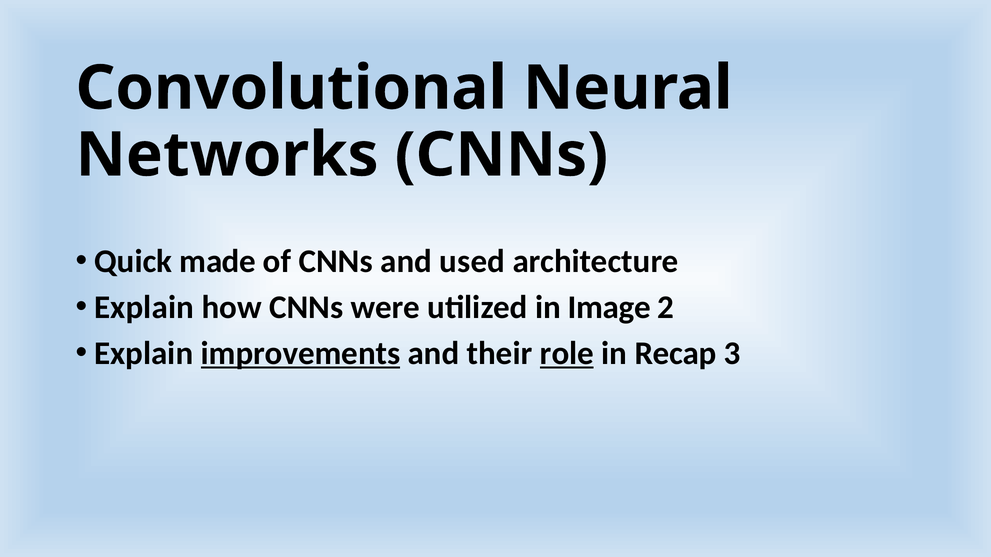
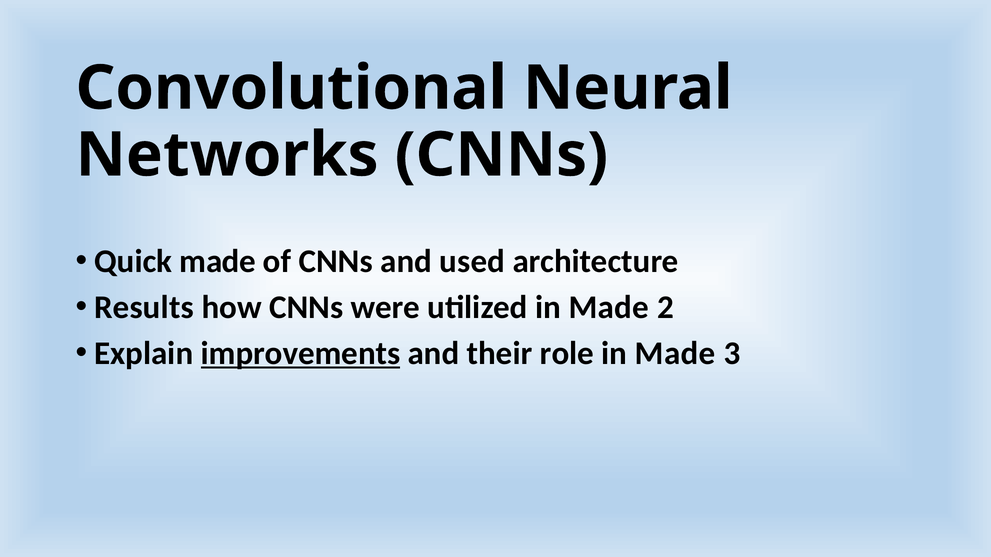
Explain: Explain -> Results (144, 307)
utilized in Image: Image -> Made (609, 307)
role underline: present -> none (567, 353)
Recap: Recap -> Made (675, 353)
